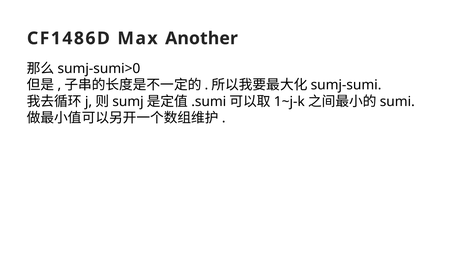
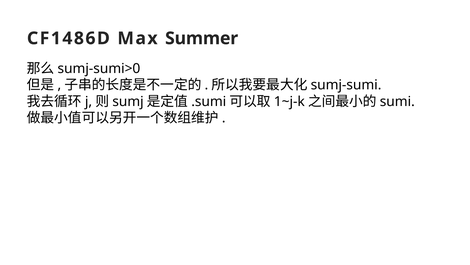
Another: Another -> Summer (202, 38)
